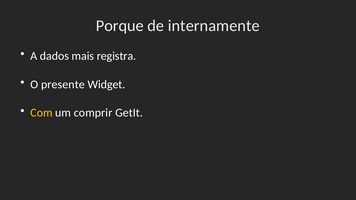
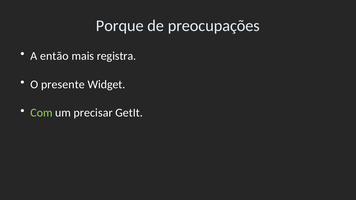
internamente: internamente -> preocupações (214, 26)
dados: dados -> então (54, 56)
Com colour: yellow -> light green (41, 113)
comprir: comprir -> precisar (93, 113)
